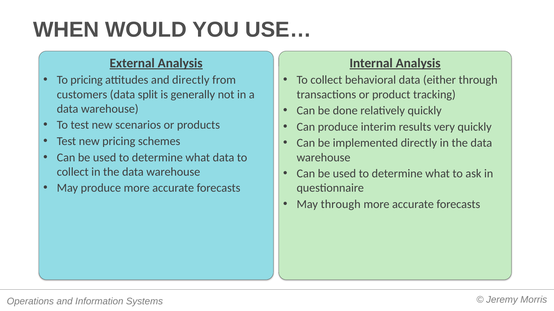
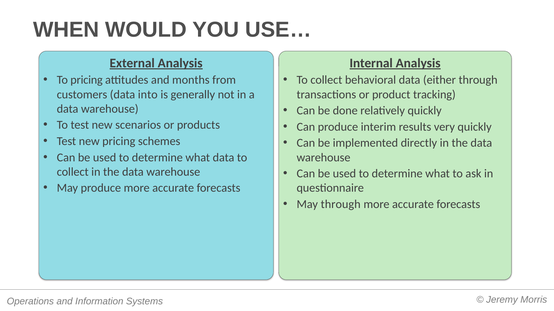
and directly: directly -> months (191, 80)
split: split -> into (148, 95)
